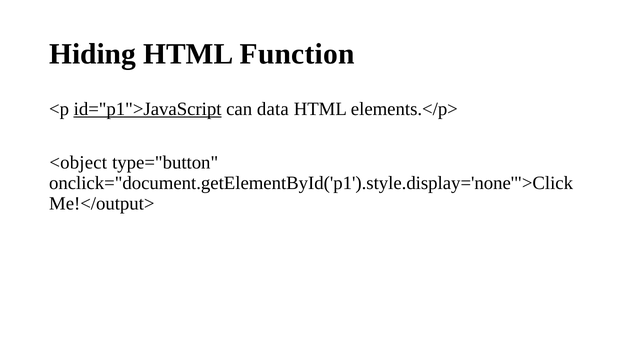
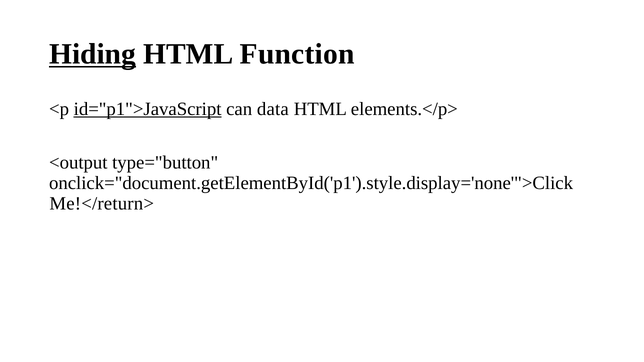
Hiding underline: none -> present (93, 54)
<object: <object -> <output (78, 163)
Me!</output>: Me!</output> -> Me!</return> (102, 203)
